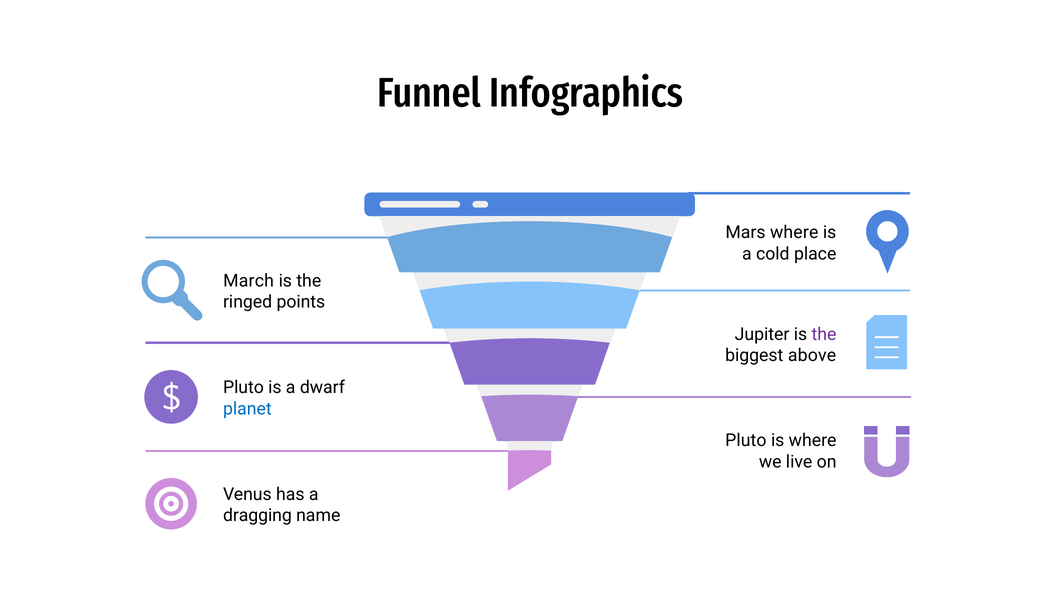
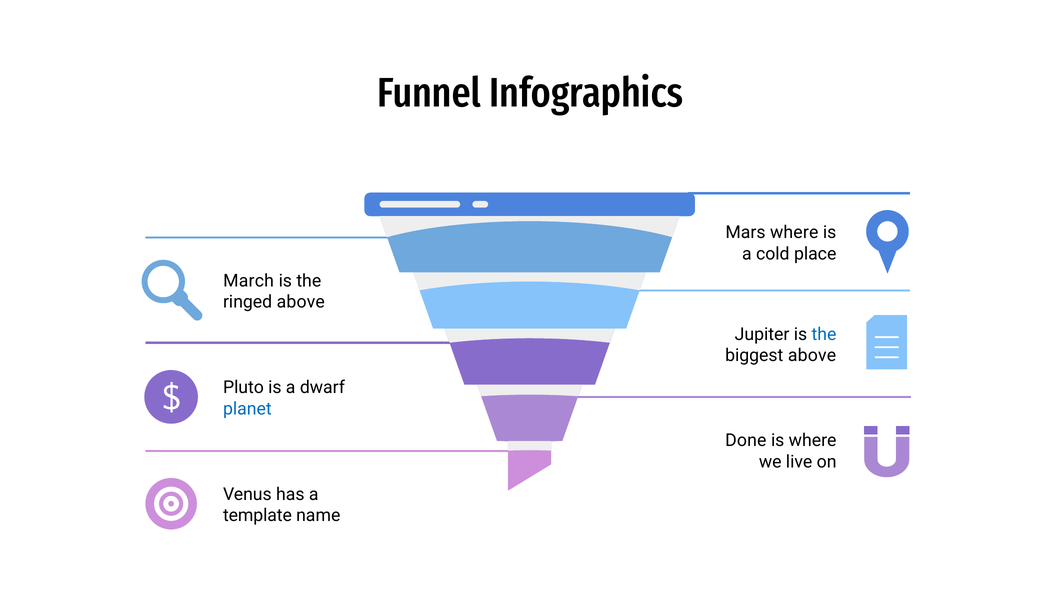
ringed points: points -> above (301, 302)
the colour: purple -> blue (824, 334)
Pluto: Pluto -> Done (746, 440)
dragging: dragging -> template (257, 515)
